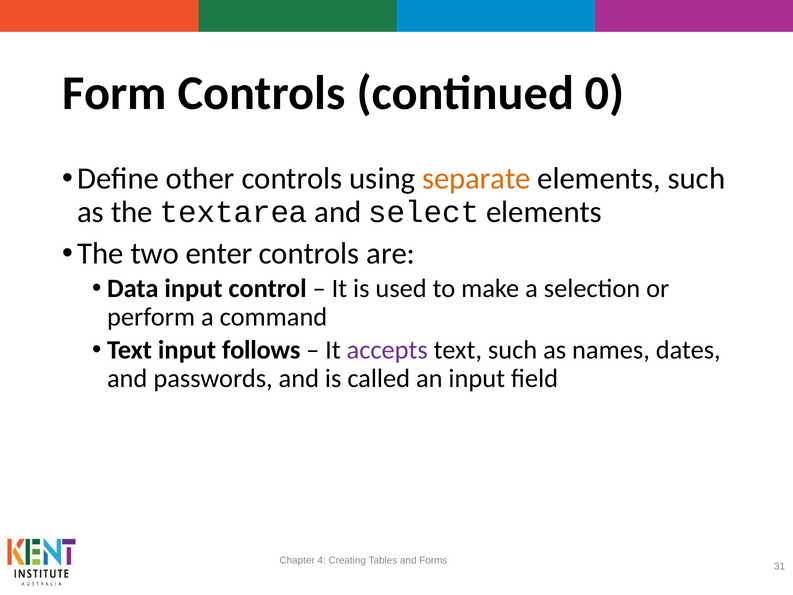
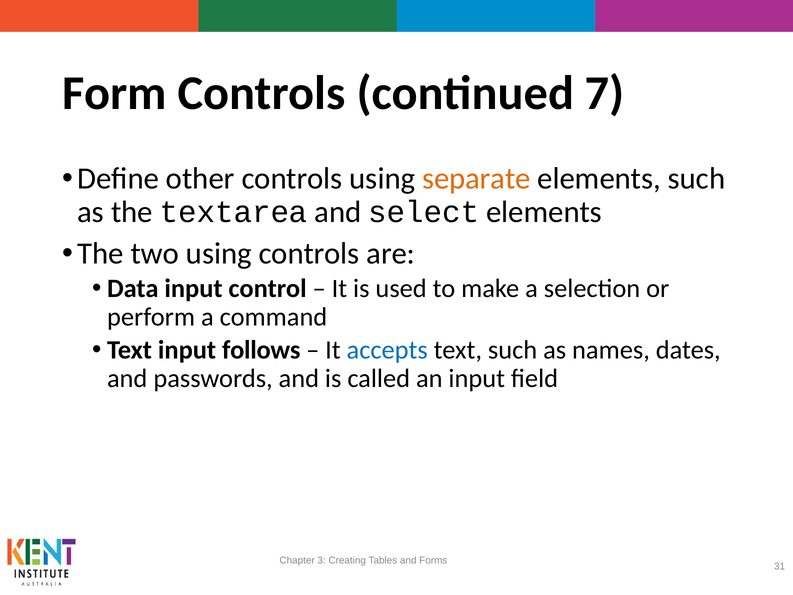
0: 0 -> 7 (605, 93)
two enter: enter -> using (219, 253)
accepts colour: purple -> blue (387, 350)
4: 4 -> 3 (322, 560)
